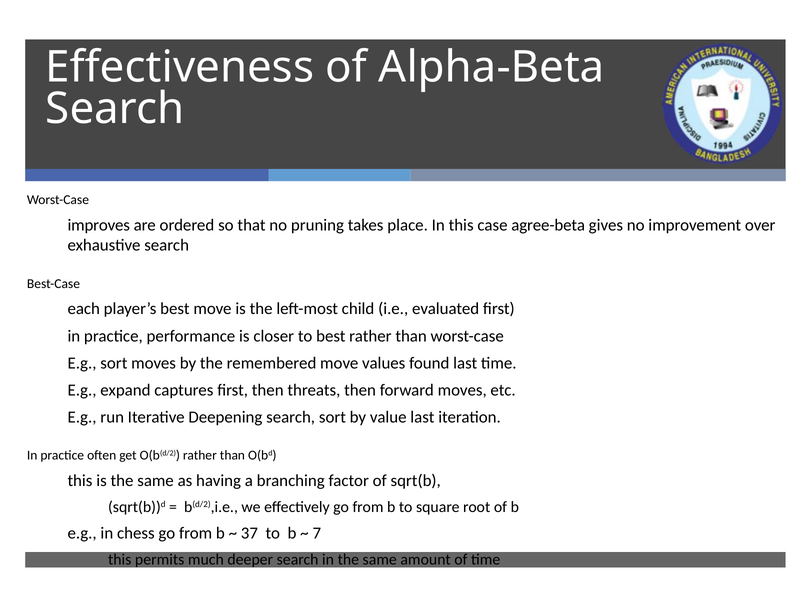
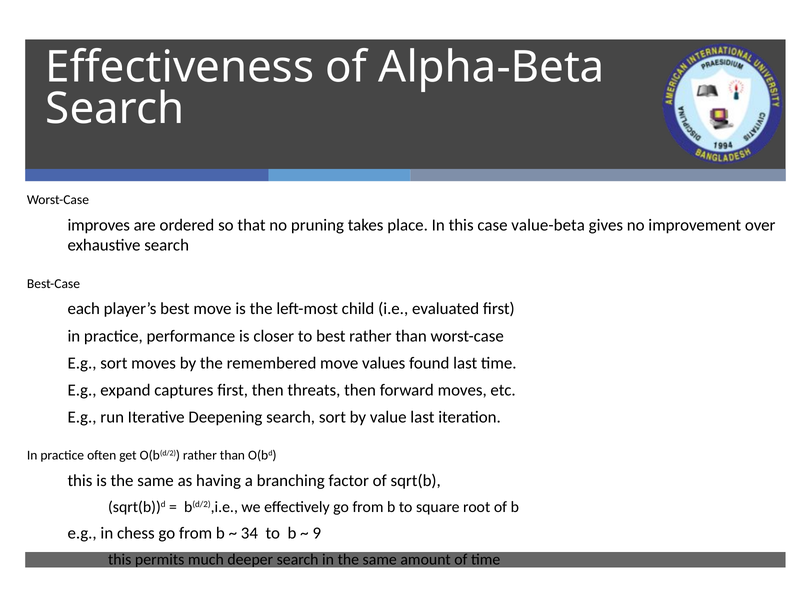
agree-beta: agree-beta -> value-beta (548, 225)
37: 37 -> 34 (249, 533)
7: 7 -> 9 (317, 533)
